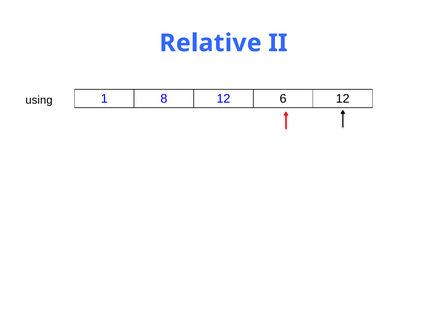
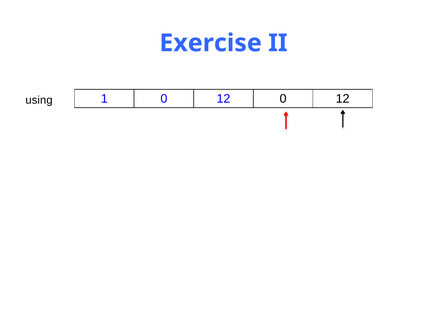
Relative: Relative -> Exercise (211, 43)
1 8: 8 -> 0 (164, 99)
12 6: 6 -> 0 (283, 99)
